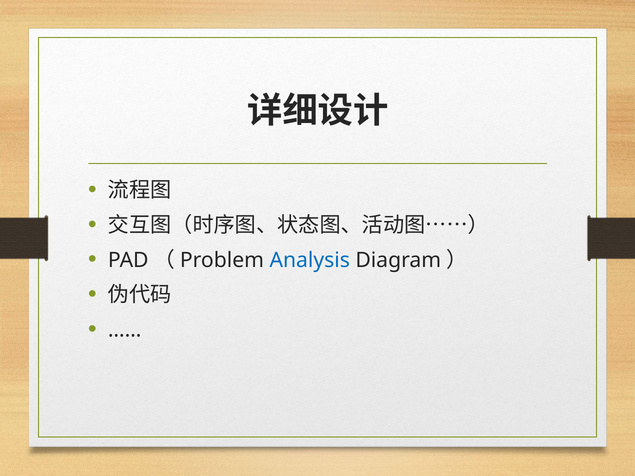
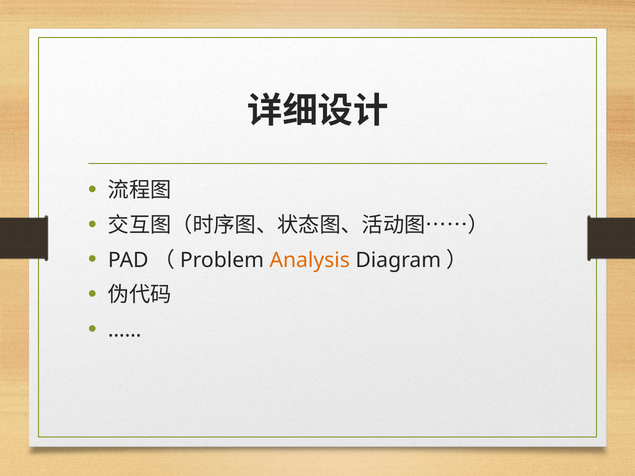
Analysis colour: blue -> orange (310, 260)
